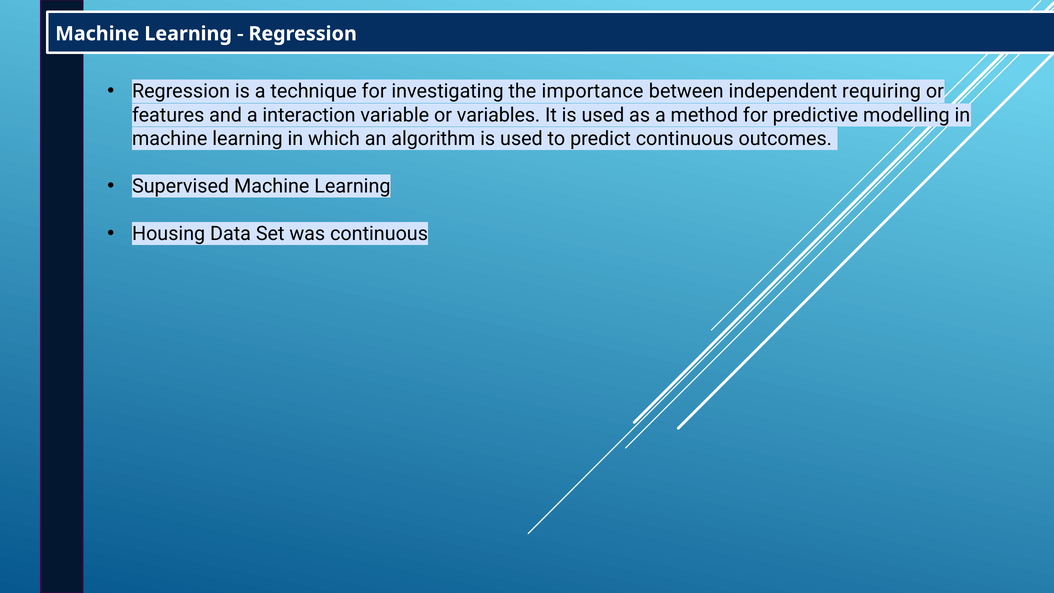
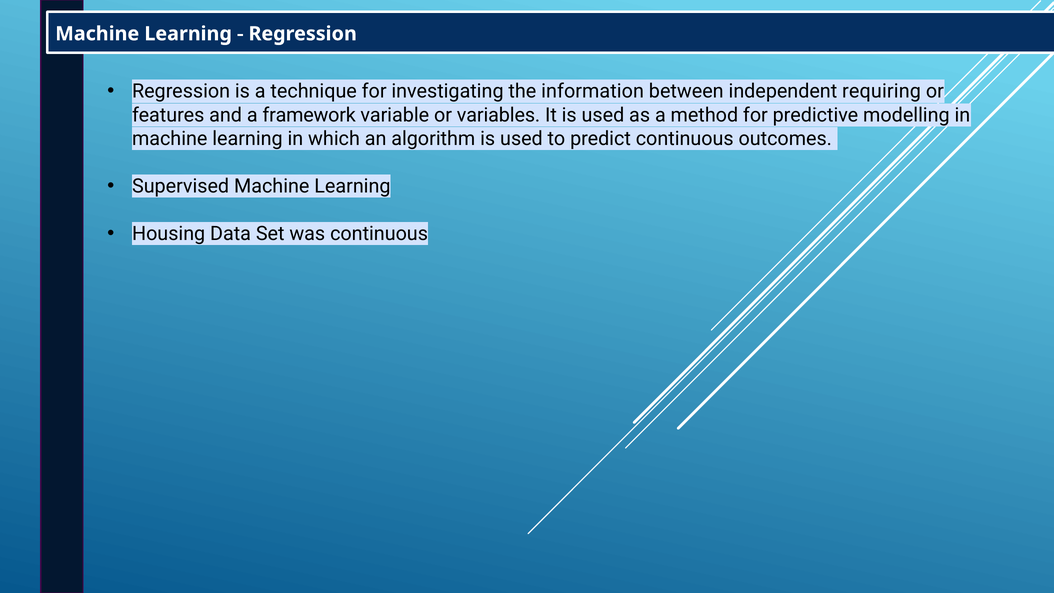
importance: importance -> information (593, 91)
interaction: interaction -> framework (309, 115)
